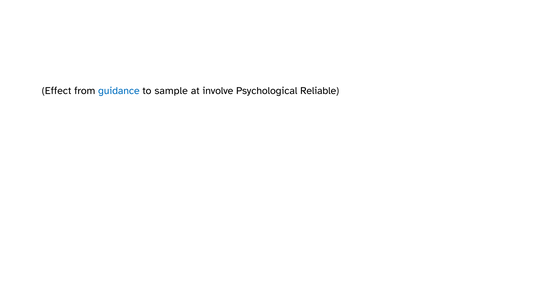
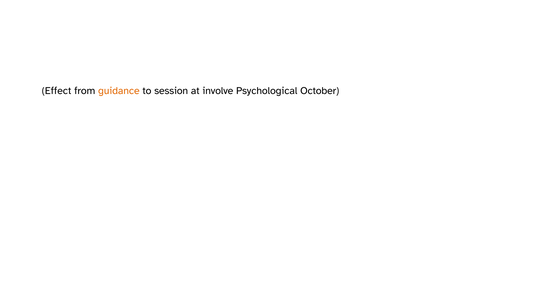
guidance colour: blue -> orange (119, 91)
sample: sample -> session (171, 91)
Reliable: Reliable -> October (320, 91)
